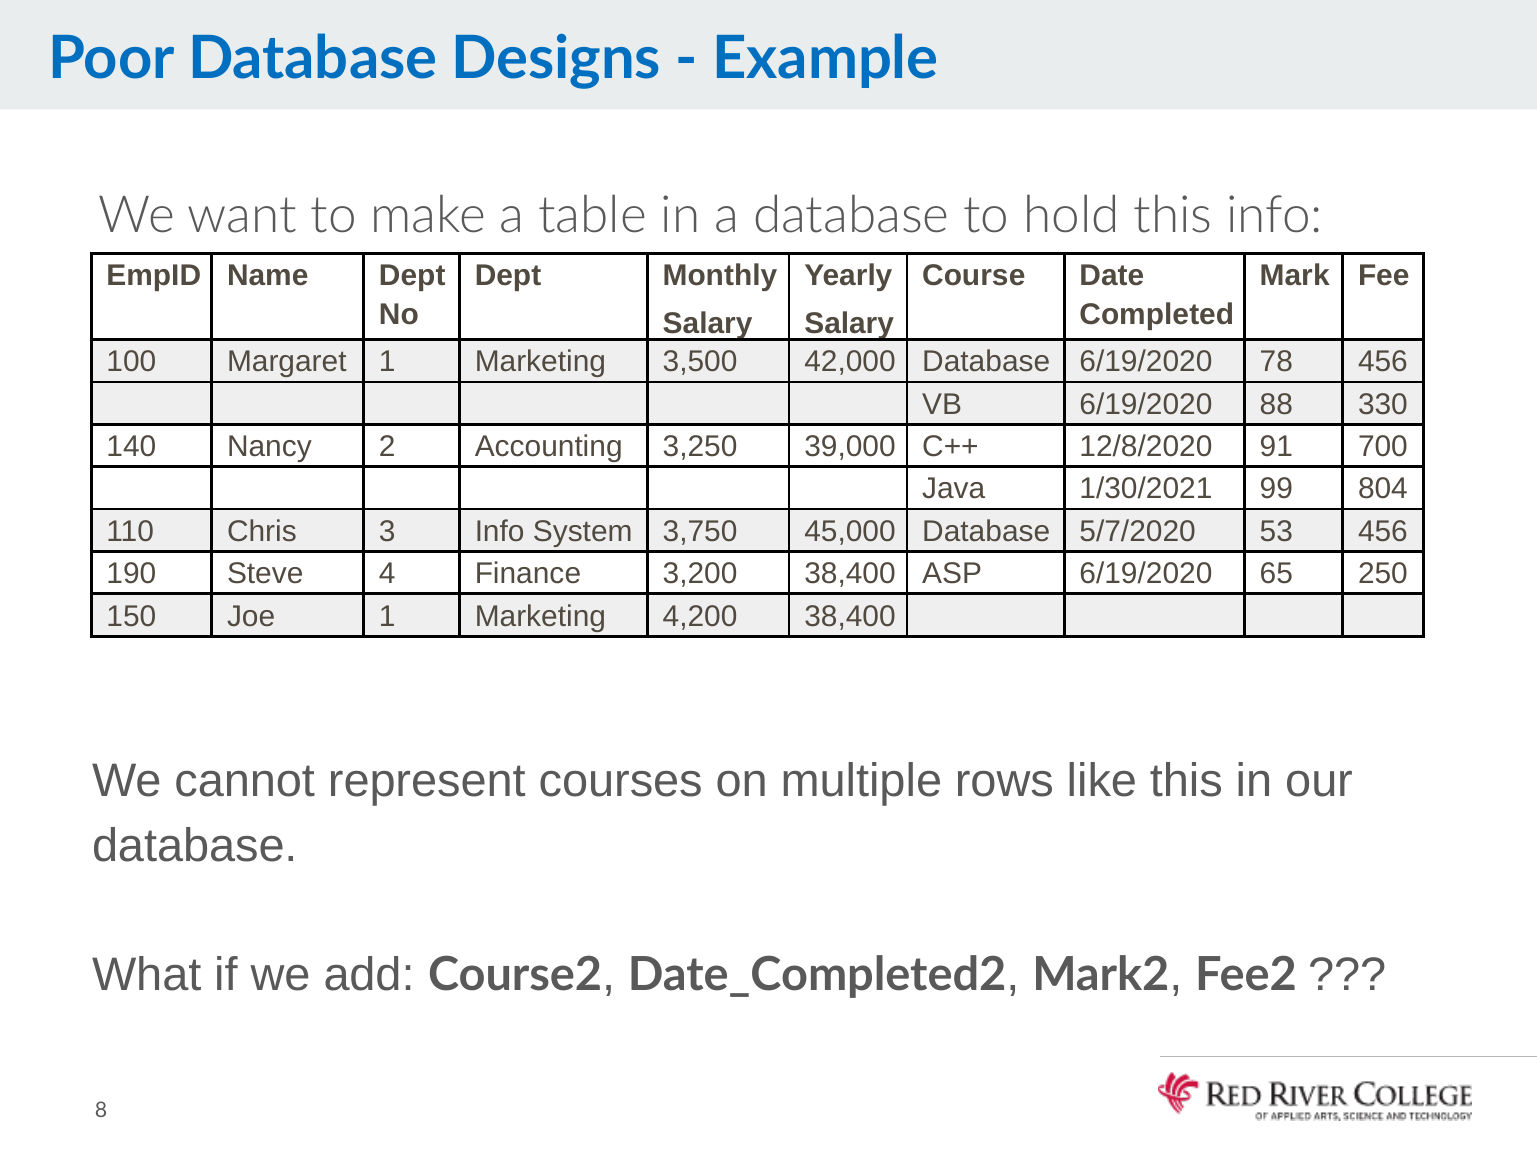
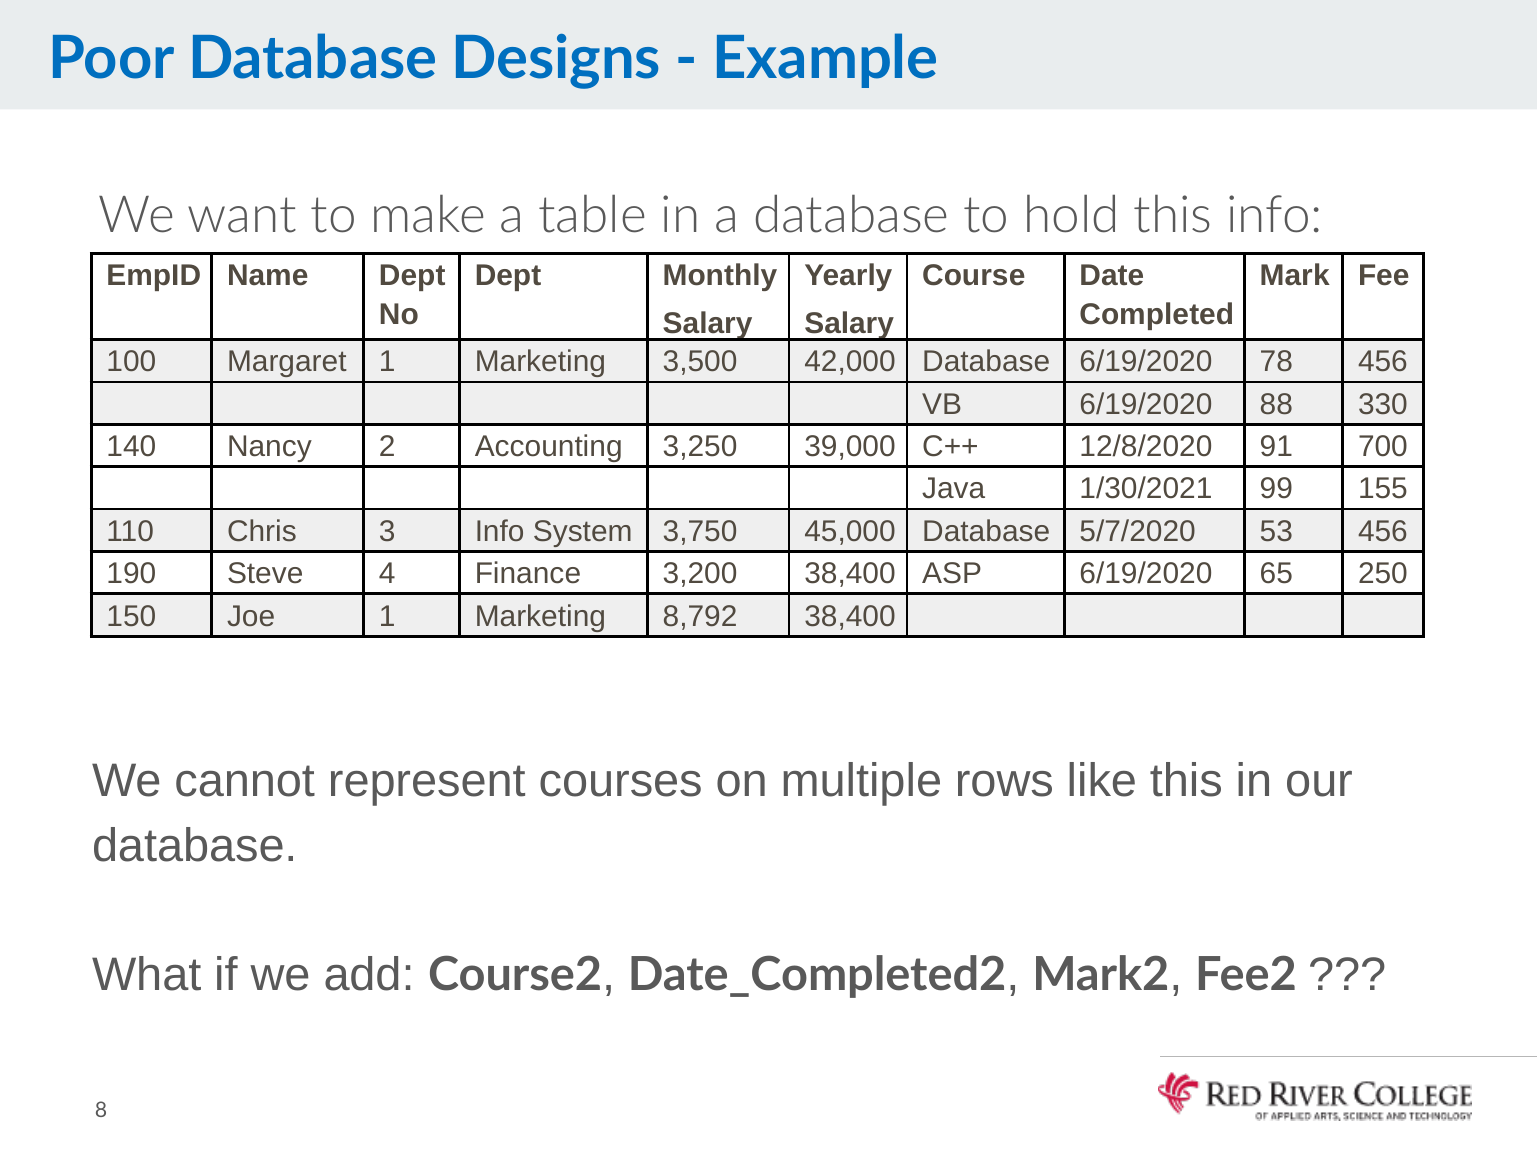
804: 804 -> 155 (1383, 489)
4,200: 4,200 -> 8,792 (700, 616)
